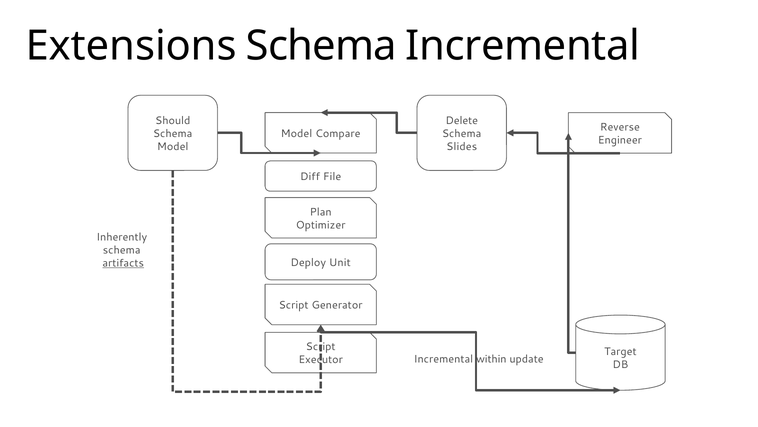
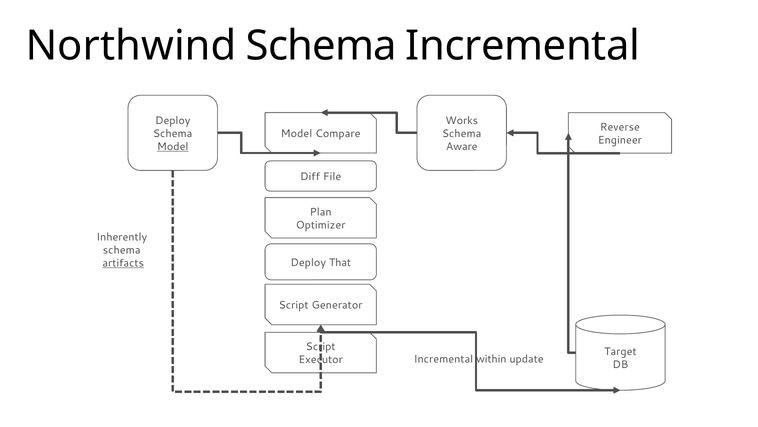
Extensions: Extensions -> Northwind (131, 46)
Should: Should -> Deploy (173, 120)
Delete: Delete -> Works (462, 120)
Model underline: none -> present (173, 146)
Slides: Slides -> Aware (462, 146)
Unit: Unit -> That (340, 262)
